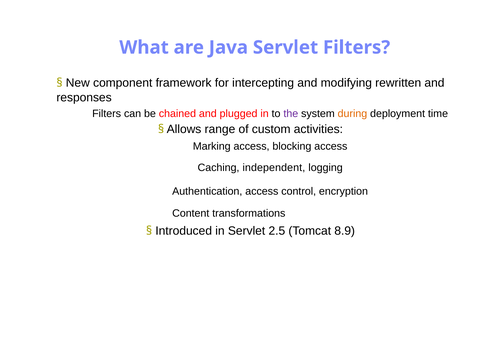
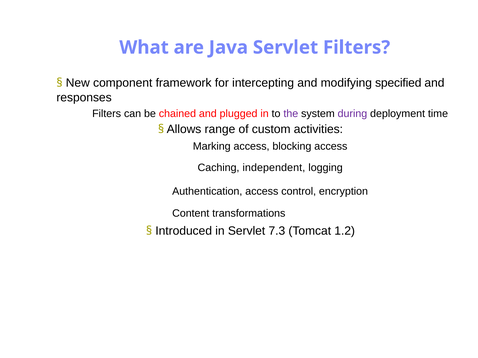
rewritten: rewritten -> specified (398, 83)
during colour: orange -> purple (352, 114)
2.5: 2.5 -> 7.3 (277, 231)
8.9: 8.9 -> 1.2 (345, 231)
